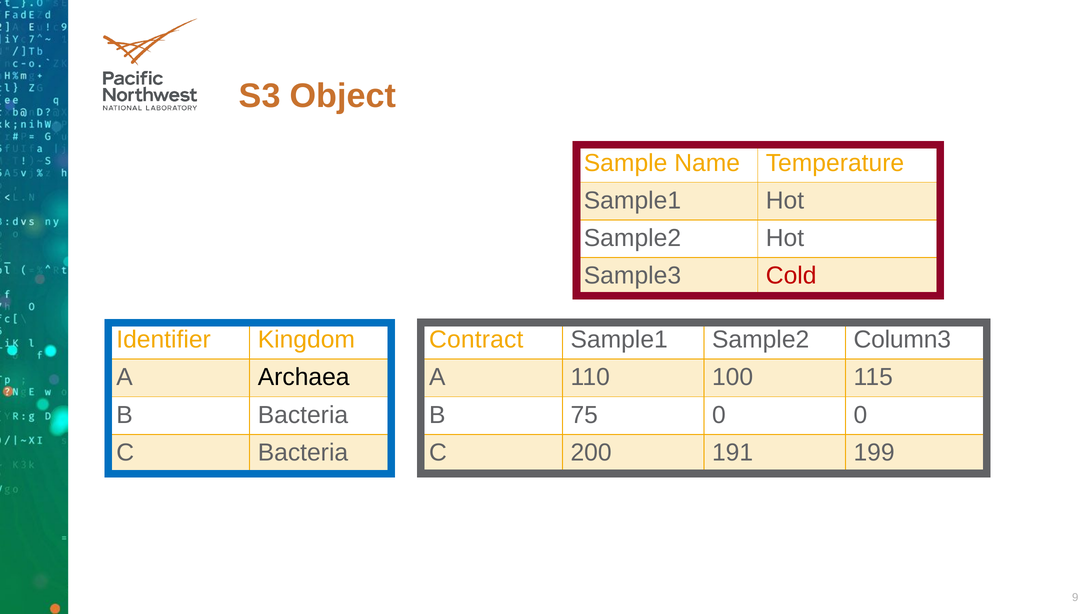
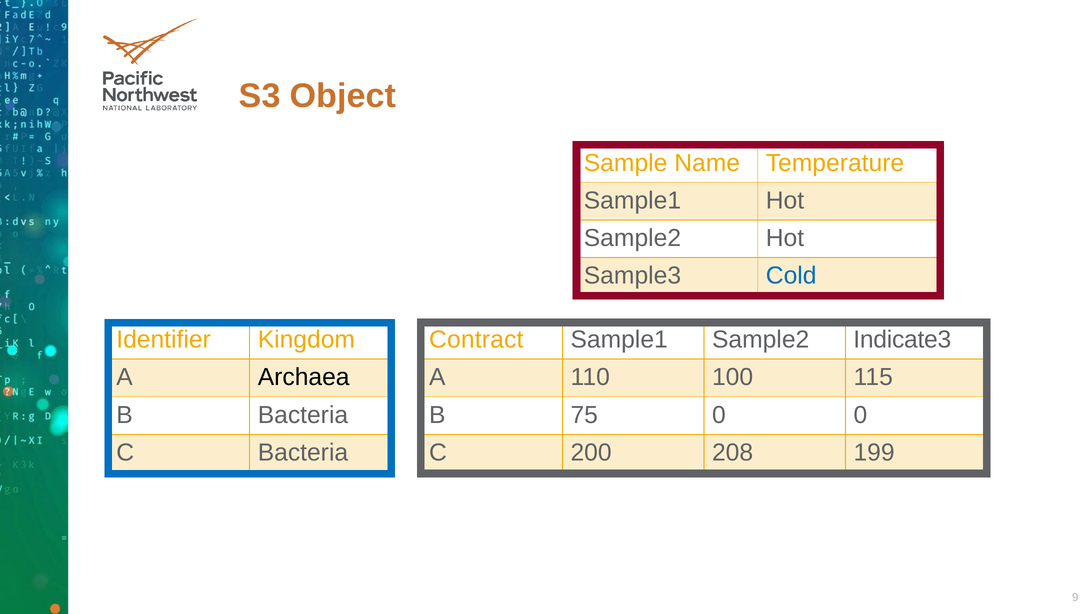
Cold colour: red -> blue (791, 276)
Column3: Column3 -> Indicate3 (902, 340)
191: 191 -> 208 (733, 453)
